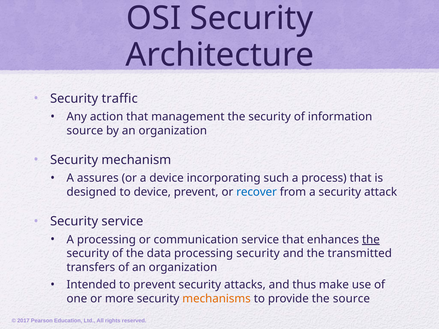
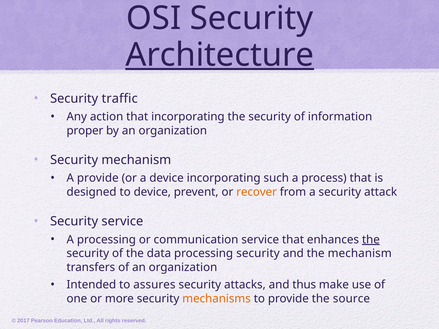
Architecture underline: none -> present (220, 55)
that management: management -> incorporating (188, 117)
source: source -> proper (85, 131)
A assures: assures -> provide (98, 178)
recover colour: blue -> orange (257, 192)
the transmitted: transmitted -> mechanism (360, 254)
to prevent: prevent -> assures (154, 285)
